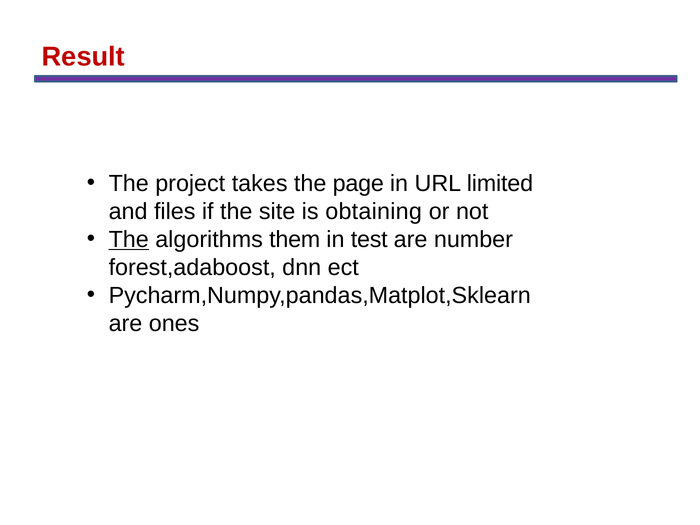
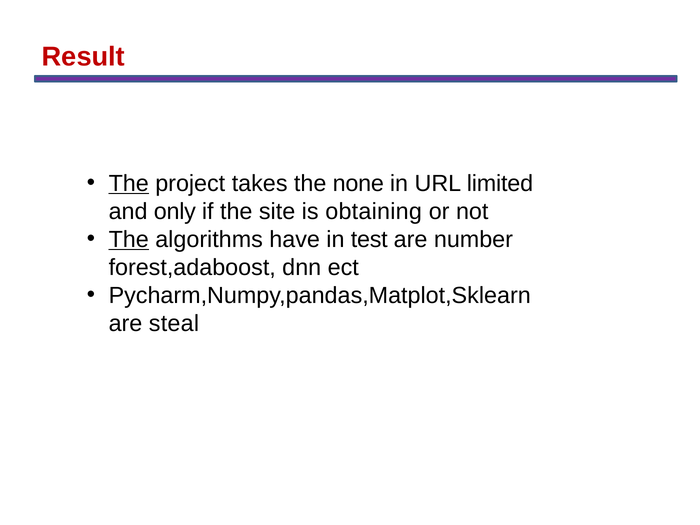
The underline: none -> present (129, 183)
page: page -> none (358, 183)
files: files -> only (175, 211)
them: them -> have (295, 239)
ones: ones -> steal (174, 323)
